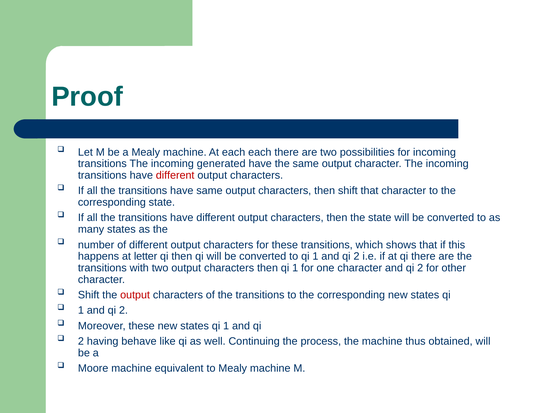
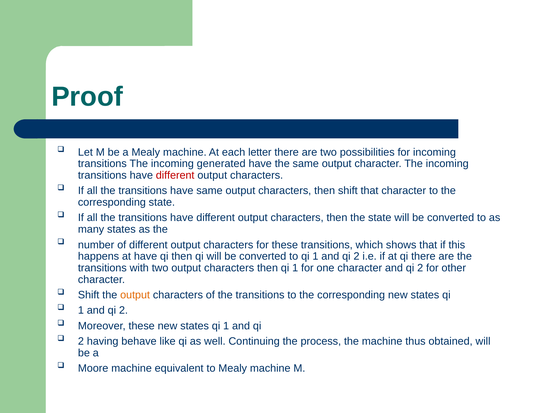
each each: each -> letter (260, 152)
at letter: letter -> have (146, 256)
output colour: red -> orange (135, 295)
